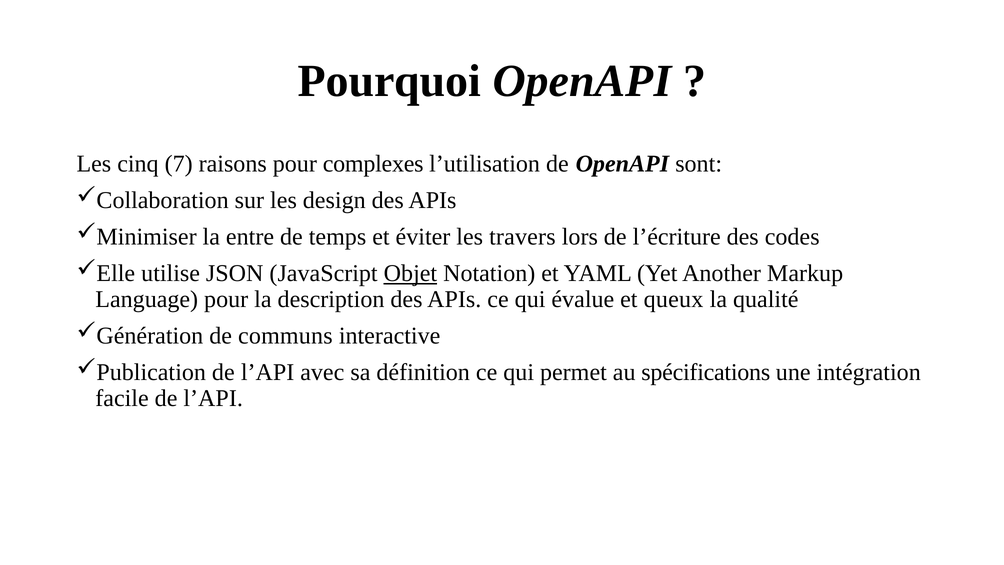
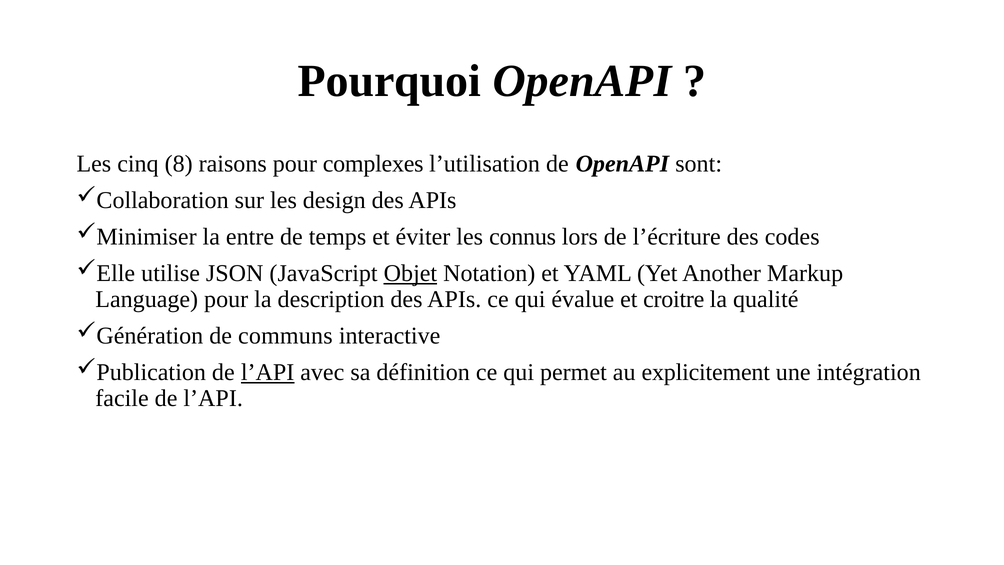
7: 7 -> 8 (179, 164)
travers: travers -> connus (523, 237)
queux: queux -> croitre (674, 299)
l’API underline: none -> present (268, 372)
spécifications: spécifications -> explicitement (706, 372)
